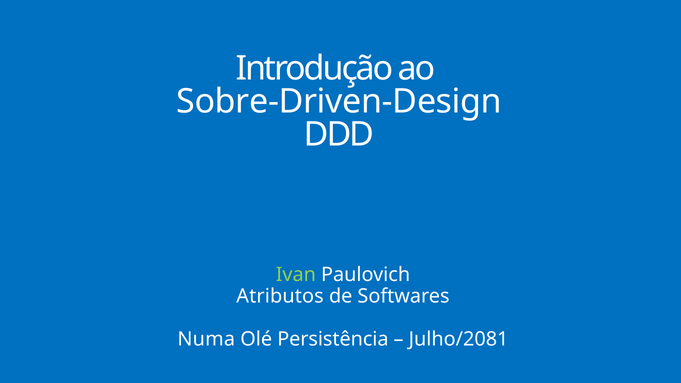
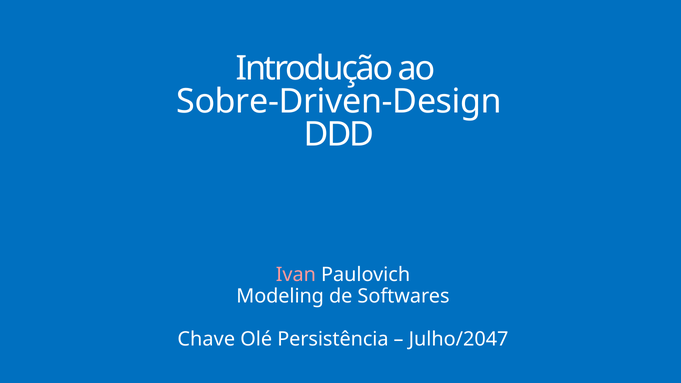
Ivan colour: light green -> pink (296, 275)
Atributos: Atributos -> Modeling (280, 296)
Numa: Numa -> Chave (206, 339)
Julho/2081: Julho/2081 -> Julho/2047 (459, 339)
